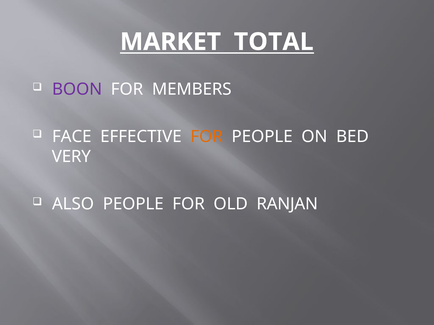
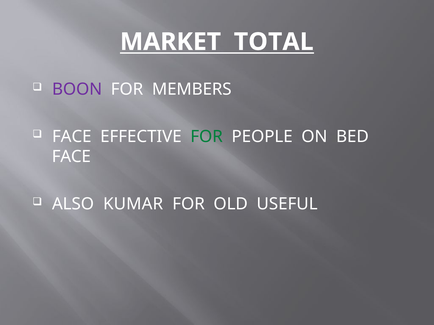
FOR colour: orange -> green (207, 137)
VERY: VERY -> FACE (71, 157)
ALSO PEOPLE: PEOPLE -> KUMAR (133, 204)
RANJAN: RANJAN -> USEFUL (287, 204)
